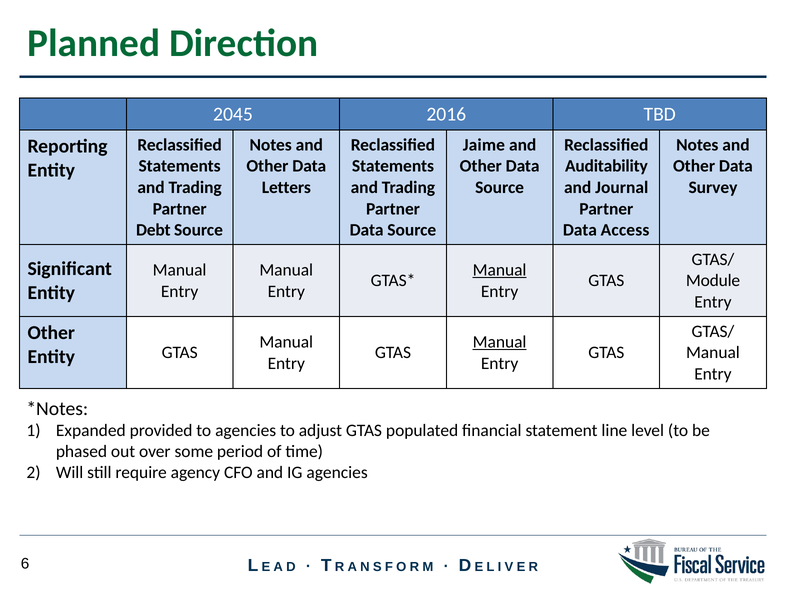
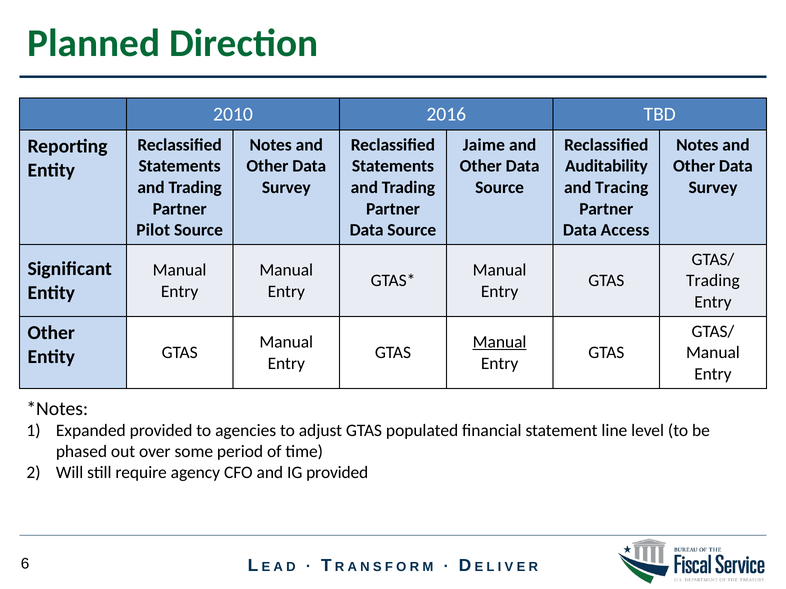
2045: 2045 -> 2010 (233, 114)
Letters: Letters -> Survey (286, 188)
Journal: Journal -> Tracing (622, 188)
Debt: Debt -> Pilot (153, 230)
Manual underline: present -> none (500, 270)
Module: Module -> Trading (713, 281)
IG agencies: agencies -> provided (337, 473)
